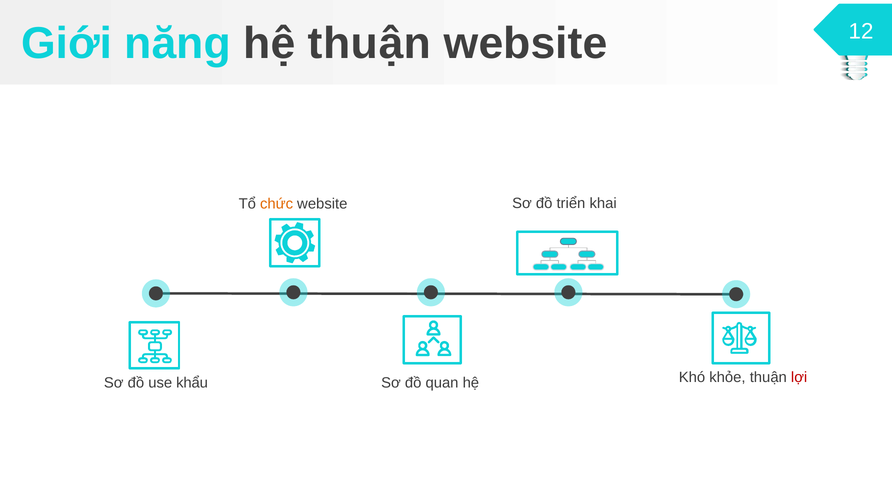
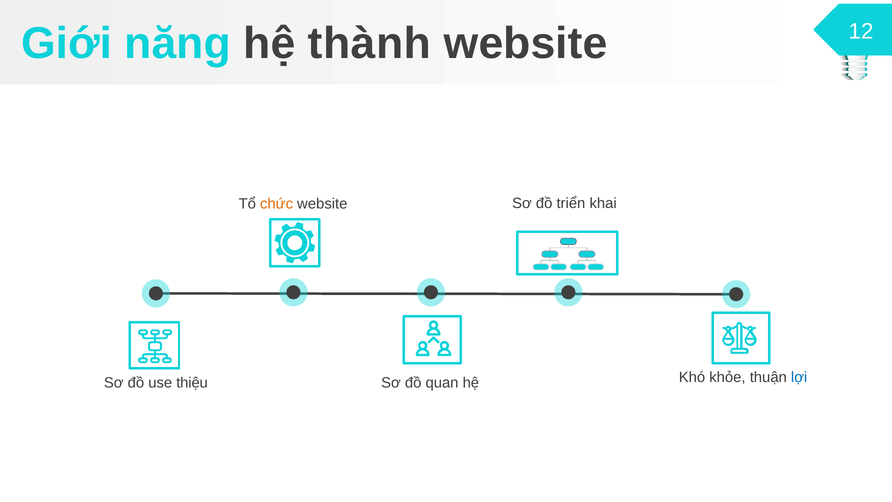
hệ thuận: thuận -> thành (369, 43)
lợi colour: red -> blue (799, 377)
khẩu: khẩu -> thiệu (192, 383)
